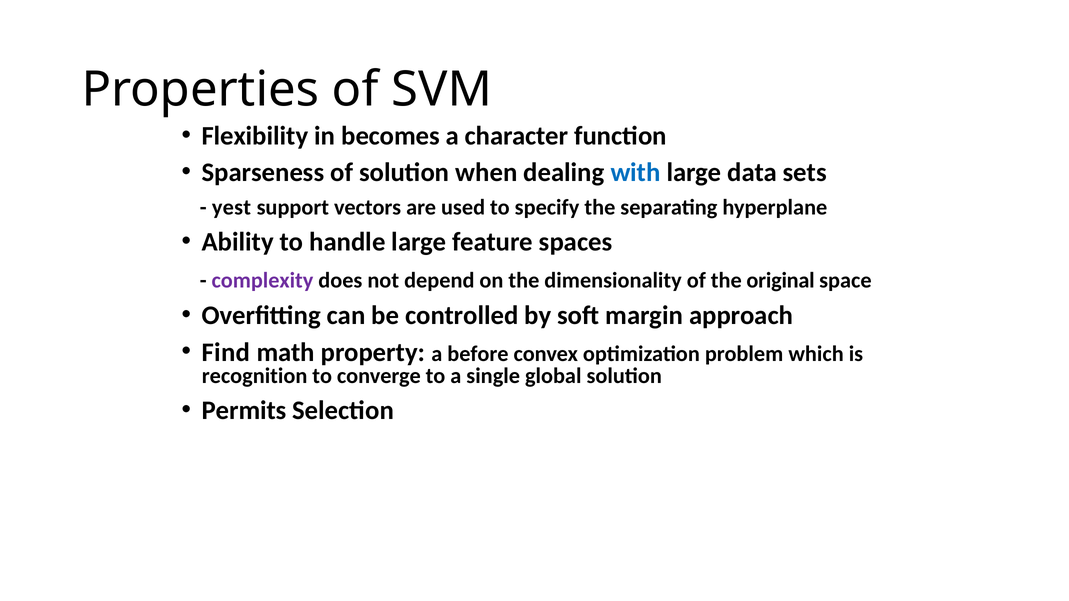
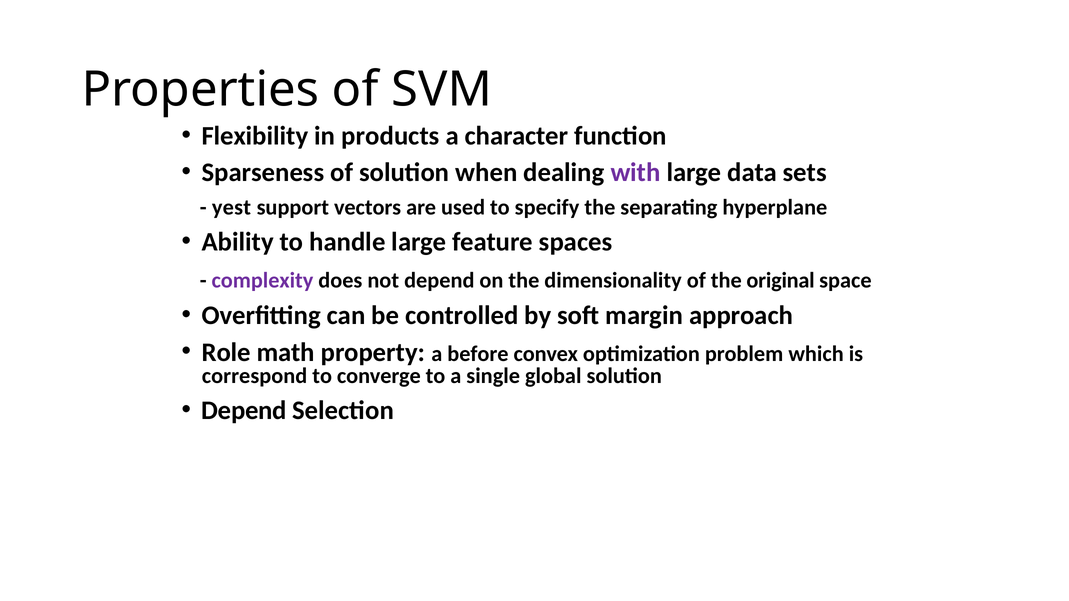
becomes: becomes -> products (390, 136)
with colour: blue -> purple (636, 173)
Find: Find -> Role (226, 353)
recognition: recognition -> correspond (255, 376)
Permits: Permits -> Depend (244, 411)
